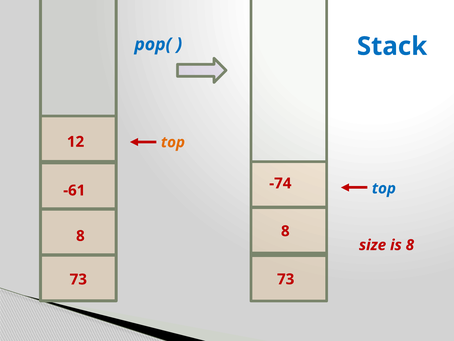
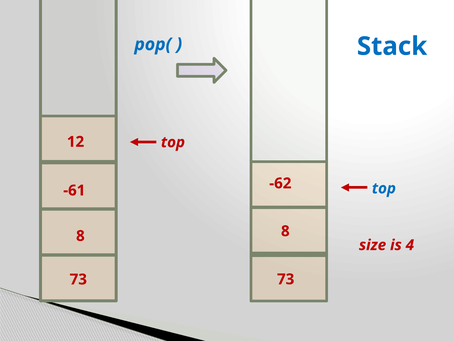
top colour: orange -> red (173, 142)
-74: -74 -> -62 (280, 183)
is 8: 8 -> 4 (410, 245)
